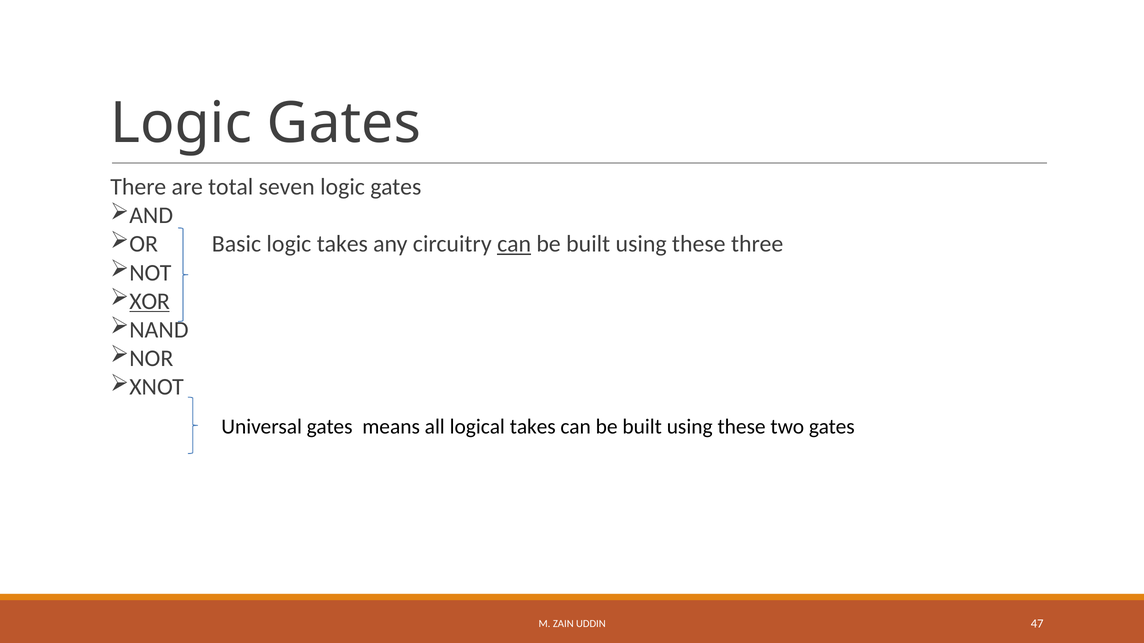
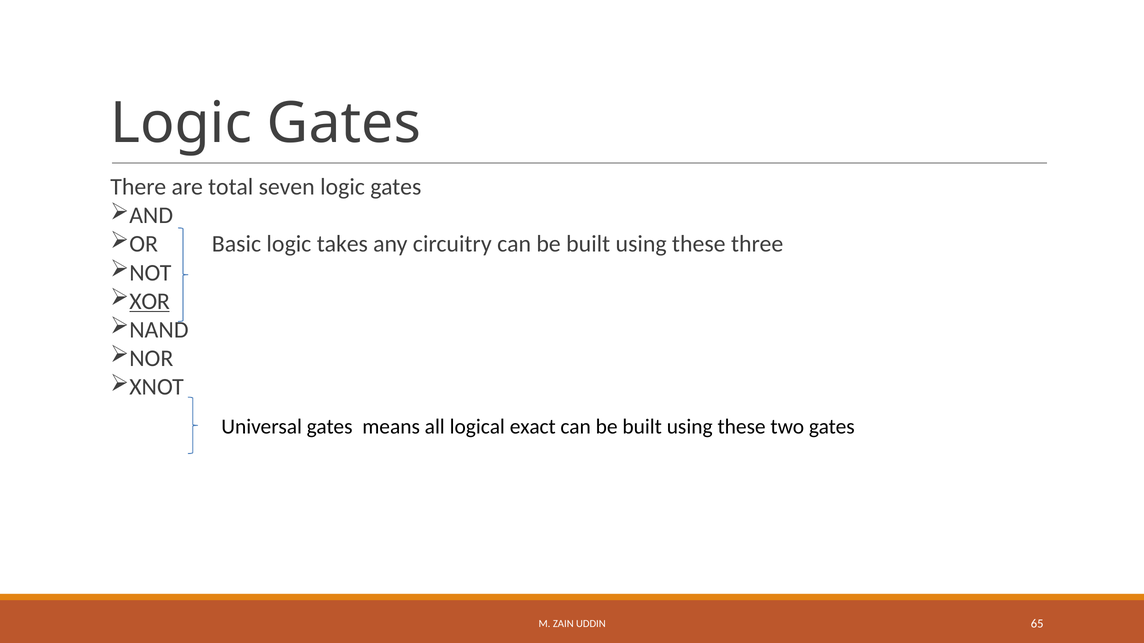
can underline: present -> none (514, 244)
logical takes: takes -> exact (533, 427)
47: 47 -> 65 (1037, 624)
